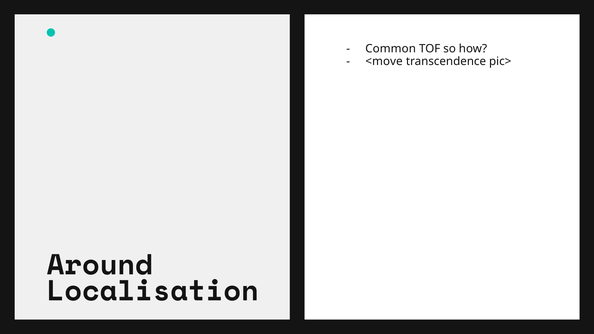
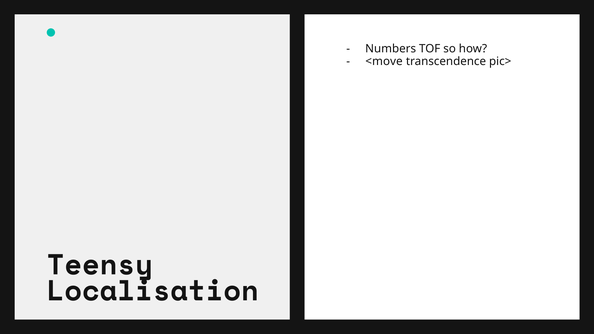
Common: Common -> Numbers (391, 49)
Around: Around -> Teensy (100, 265)
